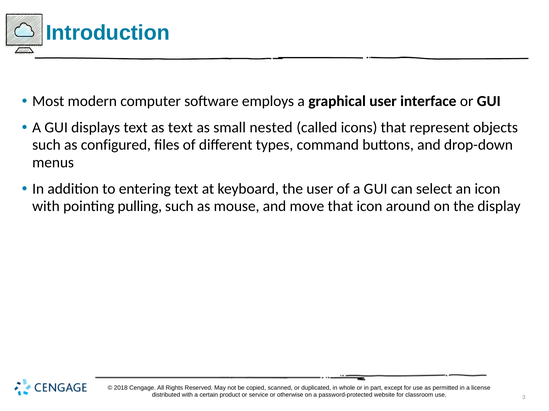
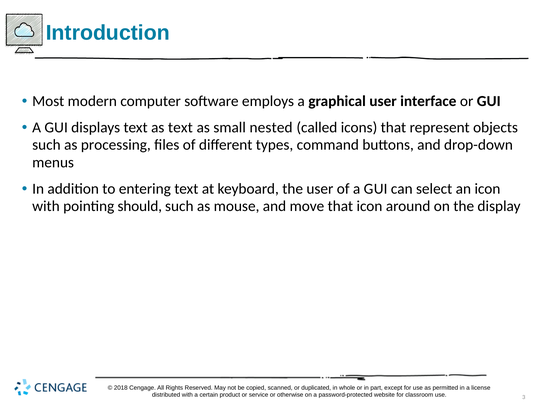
configured: configured -> processing (116, 145)
pulling: pulling -> should (140, 207)
